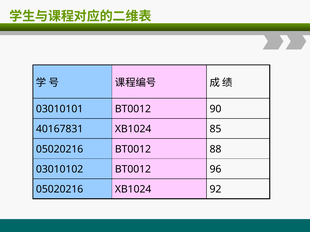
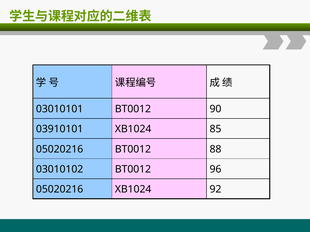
40167831: 40167831 -> 03910101 (60, 129)
